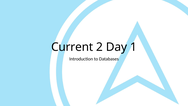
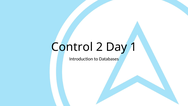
Current: Current -> Control (72, 47)
